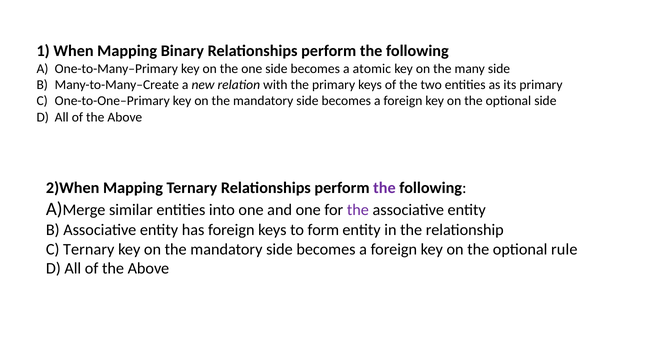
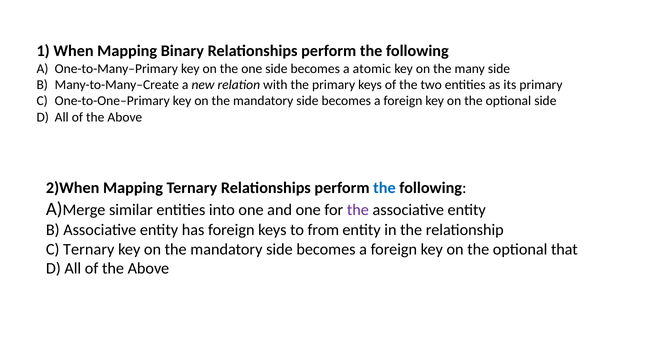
the colour: purple -> blue (384, 188)
form: form -> from (323, 230)
rule: rule -> that (564, 250)
